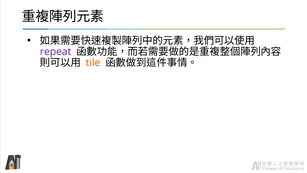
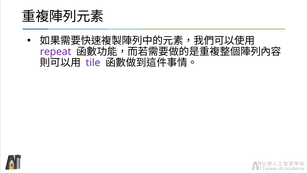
tile colour: orange -> purple (93, 63)
